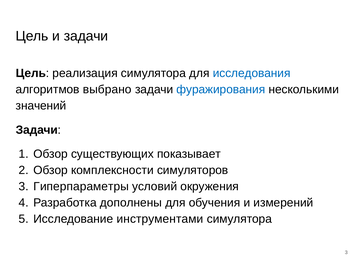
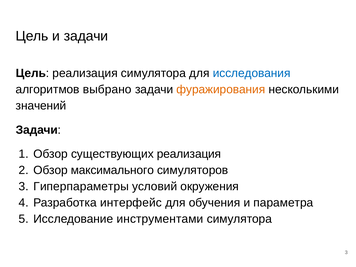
фуражирования colour: blue -> orange (221, 90)
существующих показывает: показывает -> реализация (189, 154)
комплексности: комплексности -> максимального (112, 170)
дополнены: дополнены -> интерфейс (131, 203)
измерений: измерений -> параметра (283, 203)
